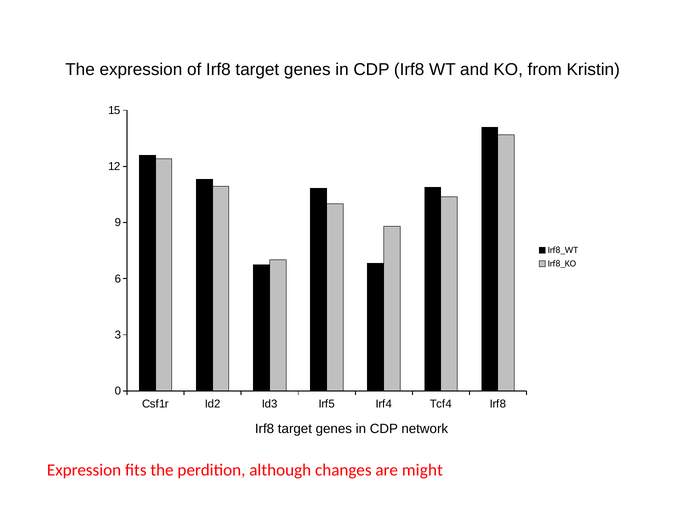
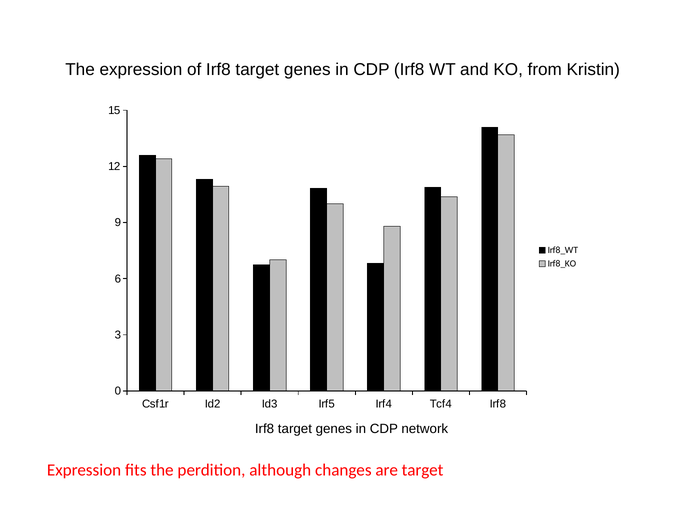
are might: might -> target (423, 470)
